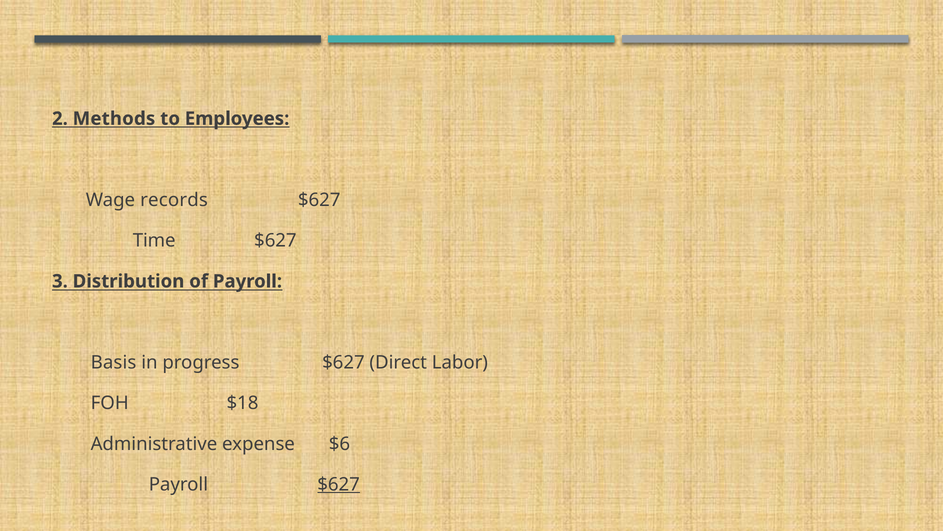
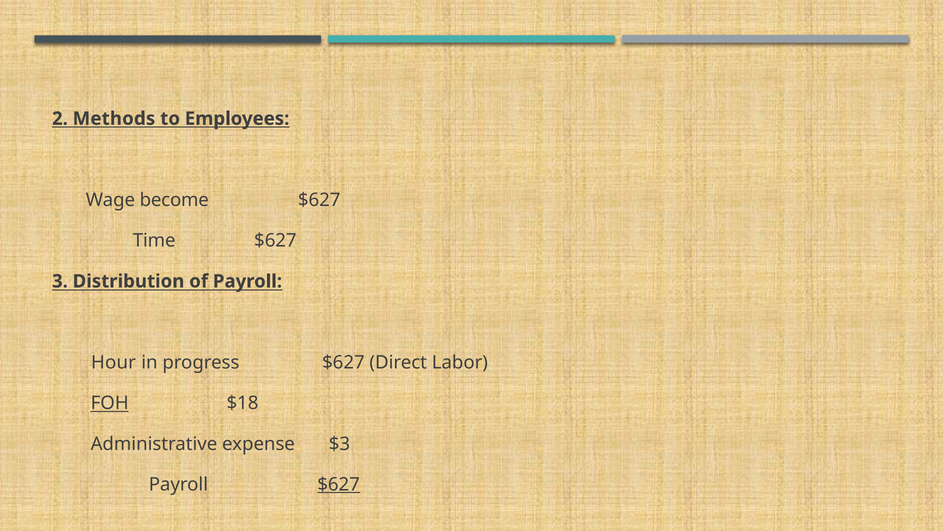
records: records -> become (174, 200)
Basis: Basis -> Hour (113, 362)
FOH underline: none -> present (110, 403)
$6: $6 -> $3 (339, 443)
